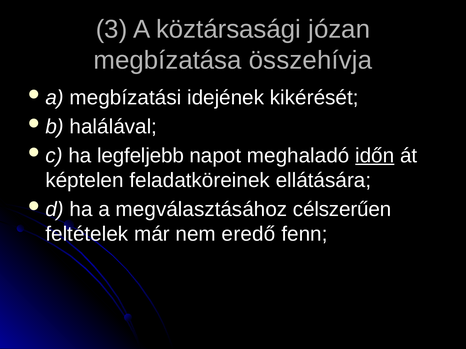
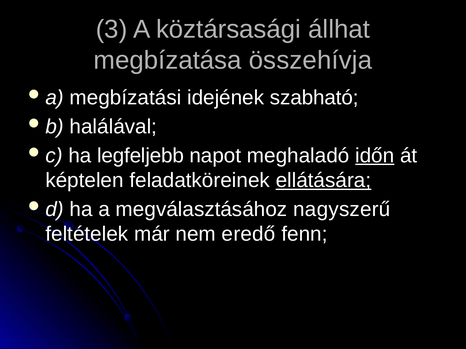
józan: józan -> állhat (339, 29)
kikérését: kikérését -> szabható (314, 98)
ellátására underline: none -> present (323, 181)
célszerűen: célszerűen -> nagyszerű (342, 210)
